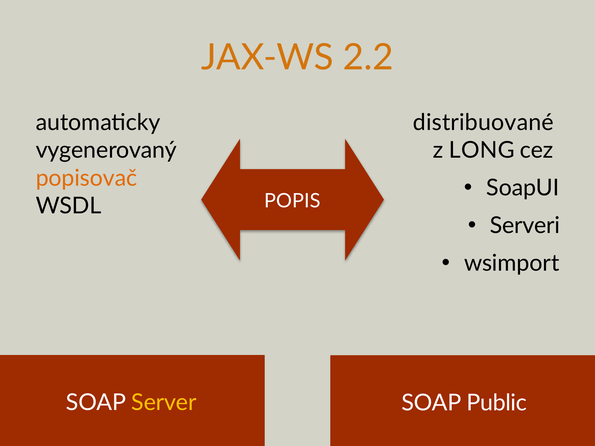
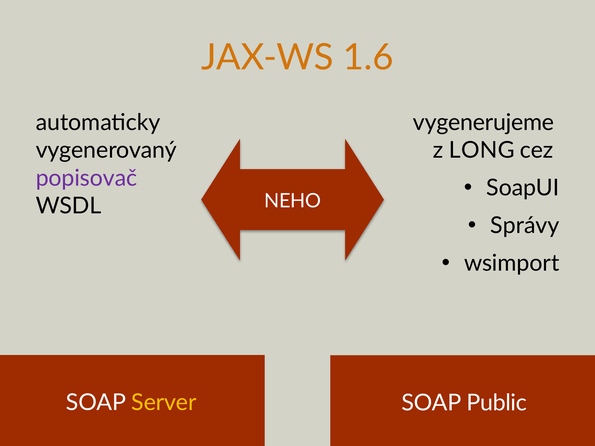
2.2: 2.2 -> 1.6 (368, 58)
distribuované: distribuované -> vygenerujeme (484, 123)
popisovač colour: orange -> purple (86, 178)
POPIS: POPIS -> NEHO (293, 201)
Serveri: Serveri -> Správy (525, 226)
